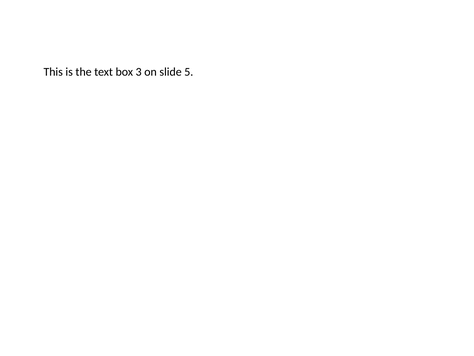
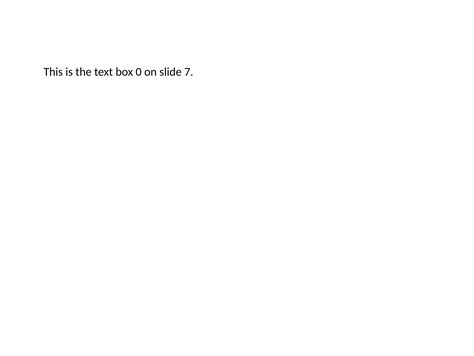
3: 3 -> 0 (139, 72)
5: 5 -> 7 (189, 72)
